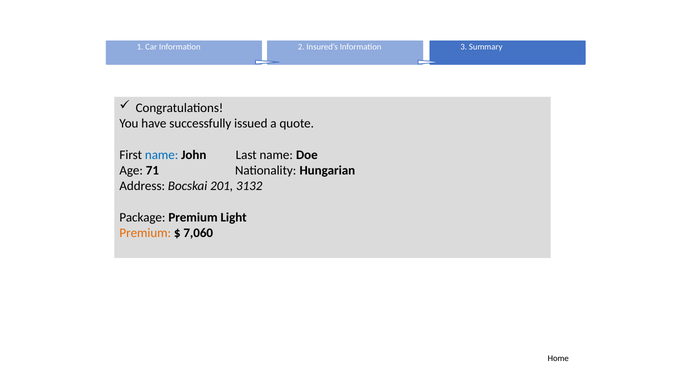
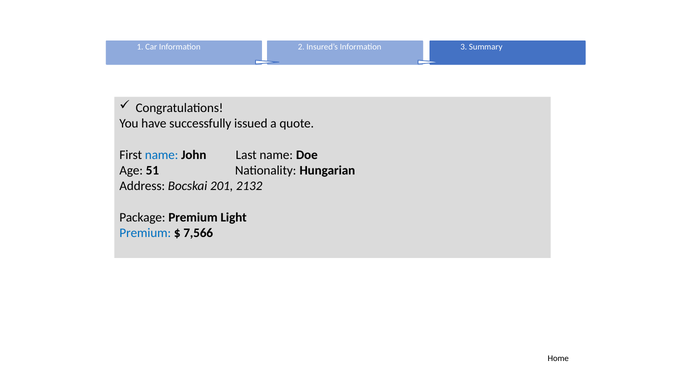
71: 71 -> 51 (152, 170)
3132: 3132 -> 2132 (249, 186)
Premium colour: orange -> blue (145, 233)
7,060: 7,060 -> 7,566 (198, 233)
